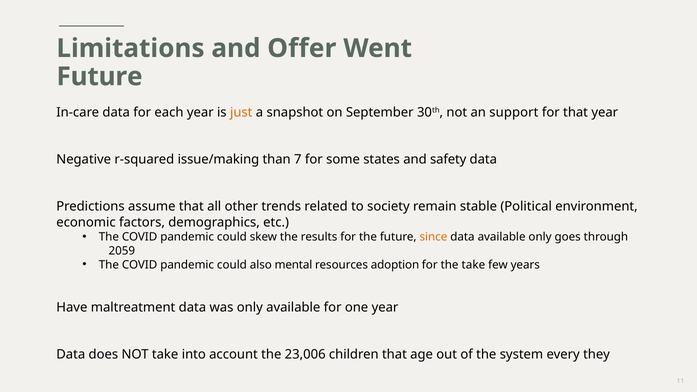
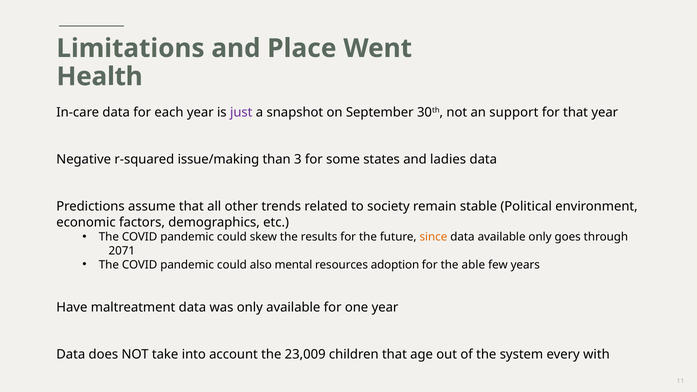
Offer: Offer -> Place (302, 48)
Future: Future -> Health (100, 77)
just colour: orange -> purple (241, 113)
7: 7 -> 3 (298, 160)
safety: safety -> ladies (448, 160)
2059: 2059 -> 2071 (122, 251)
the take: take -> able (473, 265)
23,006: 23,006 -> 23,009 (305, 355)
they: they -> with (596, 355)
